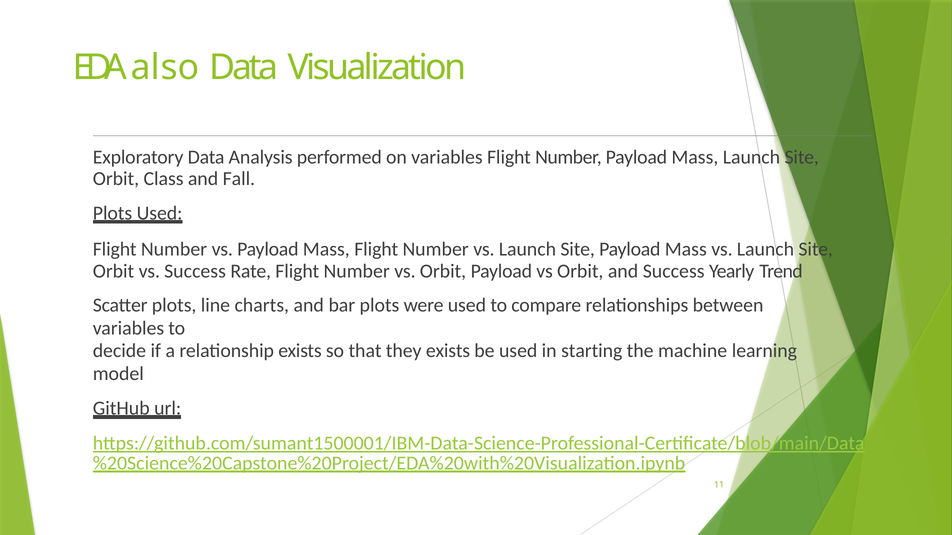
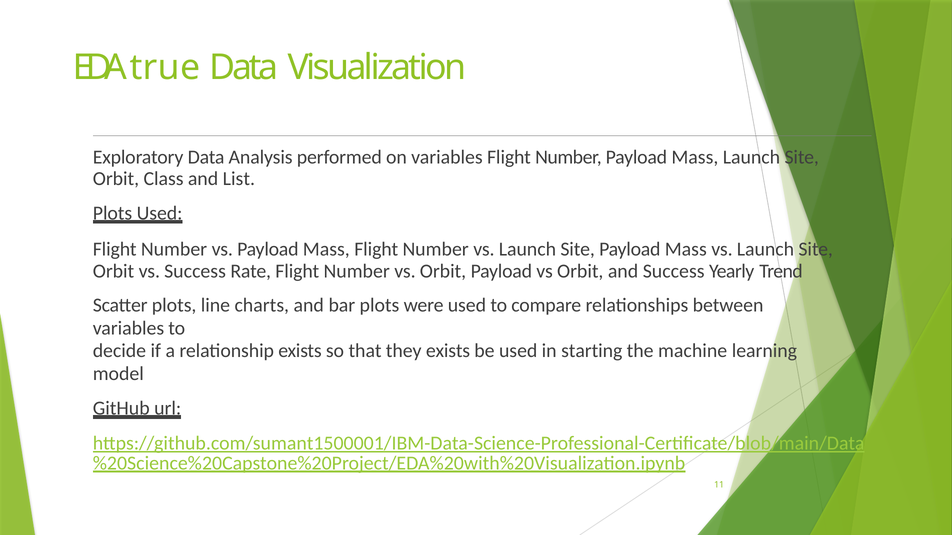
also: also -> true (165, 67)
Fall: Fall -> List (239, 179)
